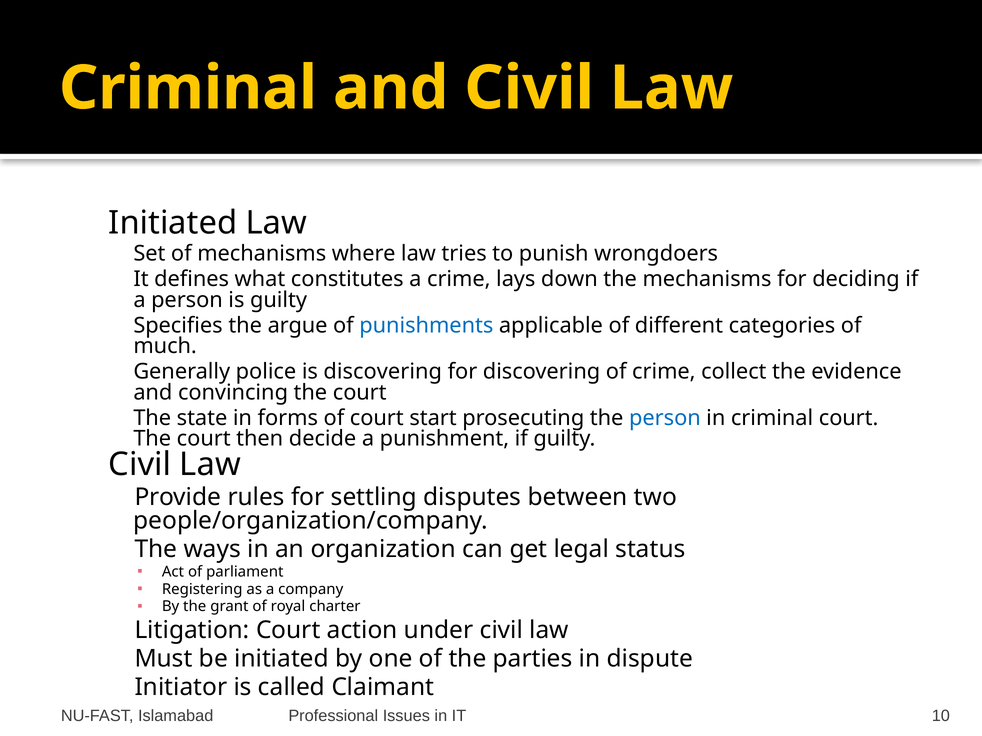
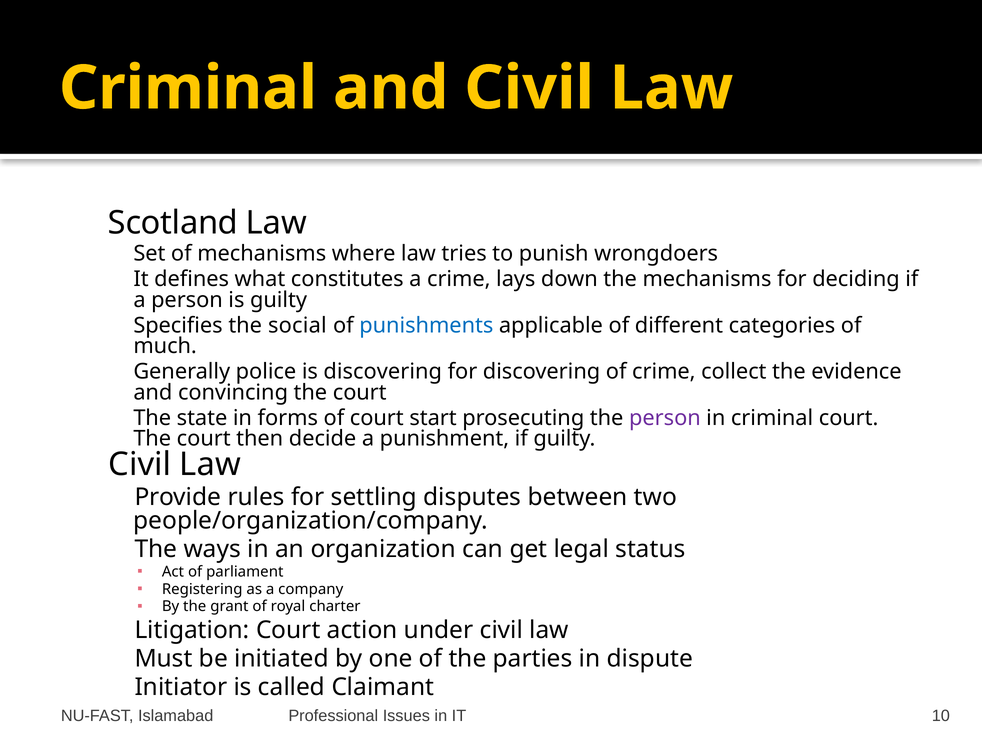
Initiated: Initiated -> Scotland (173, 223)
argue: argue -> social (297, 326)
person colour: blue -> purple (665, 418)
